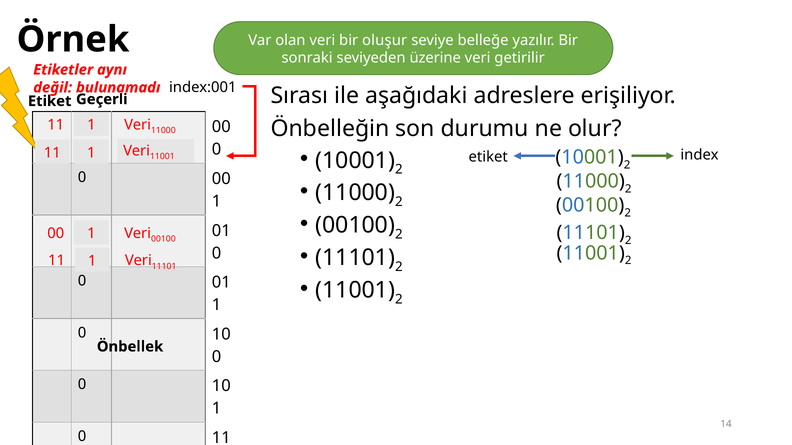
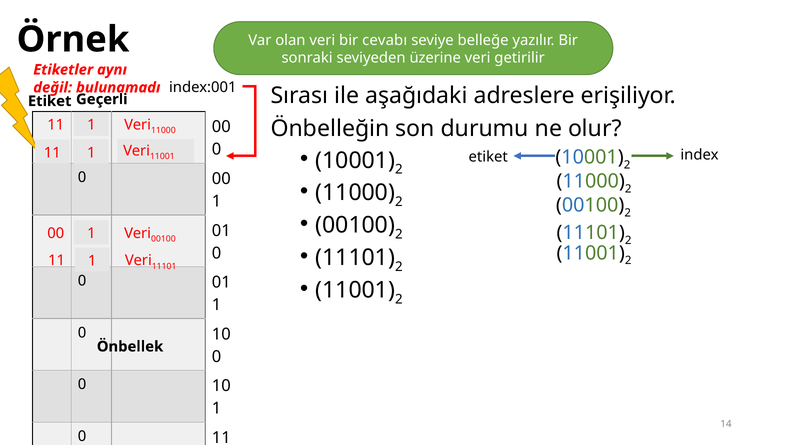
oluşur: oluşur -> cevabı (385, 40)
